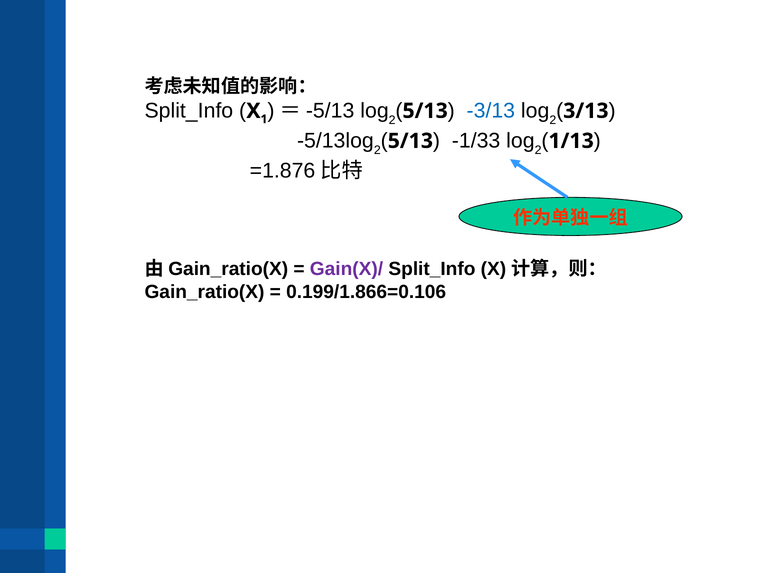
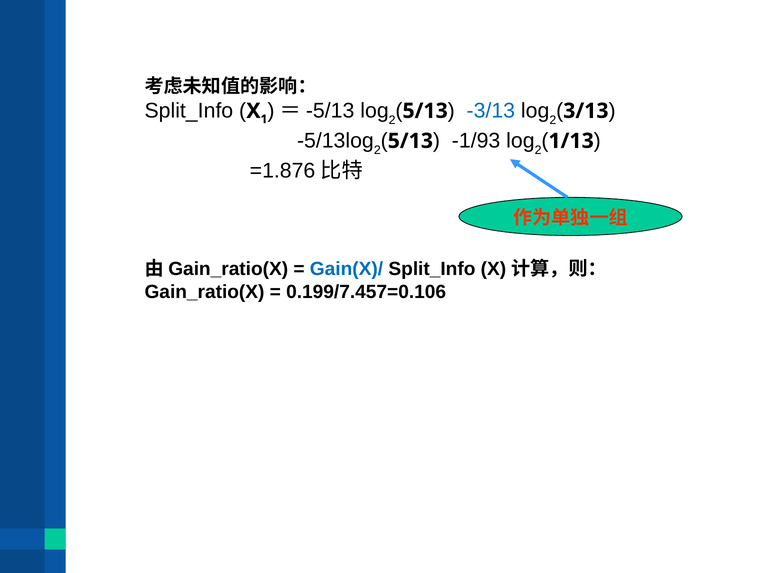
-1/33: -1/33 -> -1/93 (476, 141)
Gain(X)/ colour: purple -> blue (347, 269)
0.199/1.866=0.106: 0.199/1.866=0.106 -> 0.199/7.457=0.106 (366, 292)
